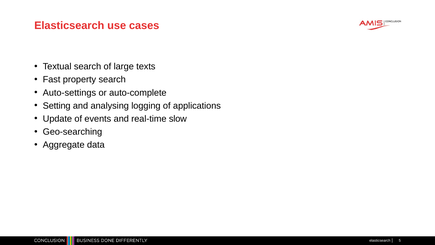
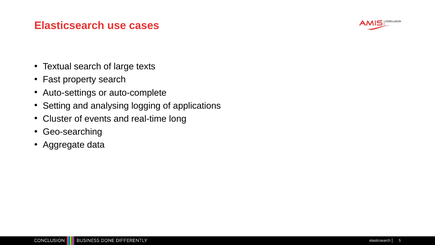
Update: Update -> Cluster (57, 119)
slow: slow -> long (178, 119)
